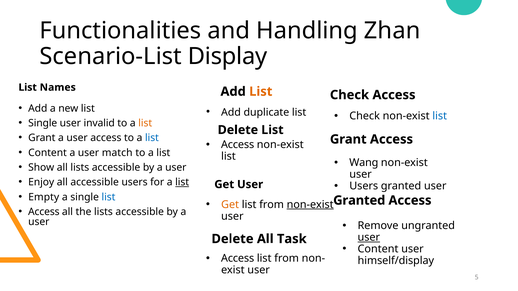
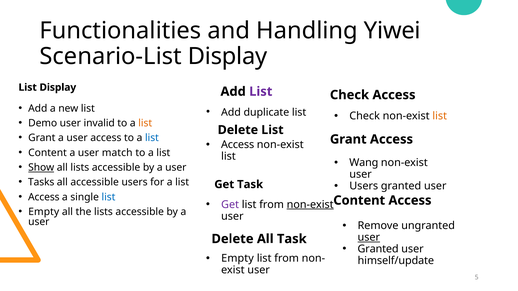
Zhan: Zhan -> Yiwei (392, 31)
List Names: Names -> Display (58, 87)
List colour: orange -> purple (261, 92)
list colour: blue -> orange (440, 116)
Single: Single -> Demo (43, 123)
Show underline: none -> present (41, 168)
Enjoy: Enjoy -> Tasks (41, 183)
list underline: present -> none (182, 183)
Get User: User -> Task (250, 185)
Empty: Empty -> Access (44, 197)
Granted: Granted -> Content (359, 201)
Get colour: orange -> purple (230, 205)
Access: Access -> Empty (44, 212)
Content: Content -> Granted (378, 249)
Access: Access -> Empty (238, 259)
himself/display: himself/display -> himself/update (396, 261)
